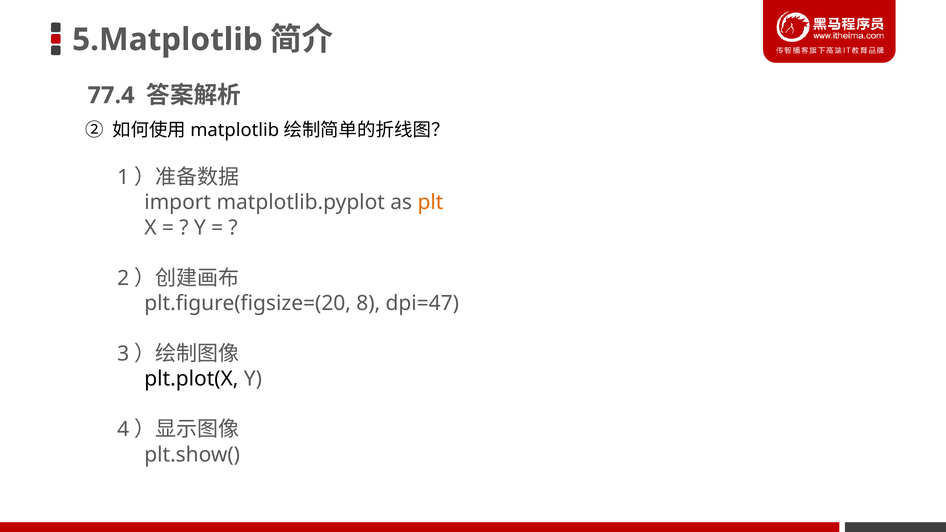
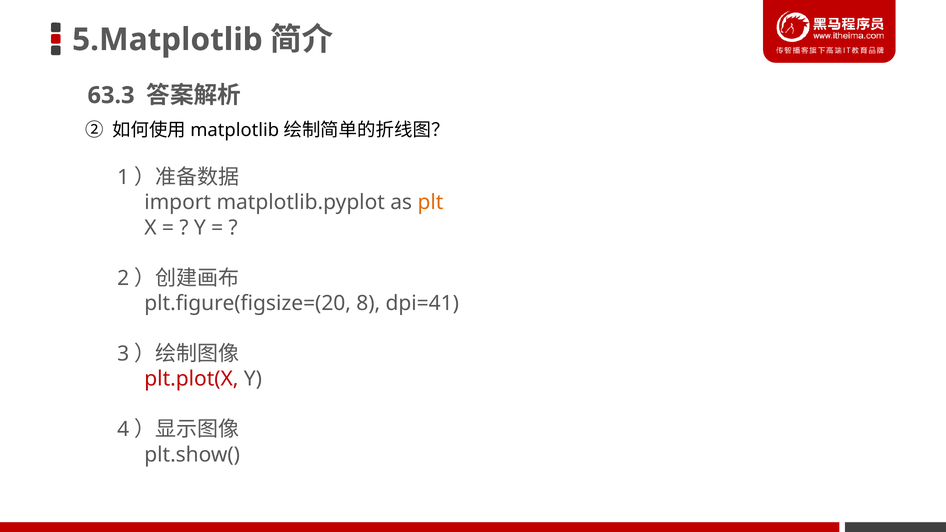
77.4: 77.4 -> 63.3 (111, 95)
dpi=47: dpi=47 -> dpi=41 (422, 303)
plt.plot(X colour: black -> red (191, 379)
